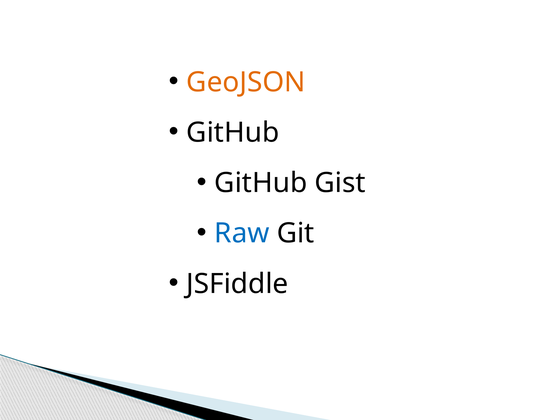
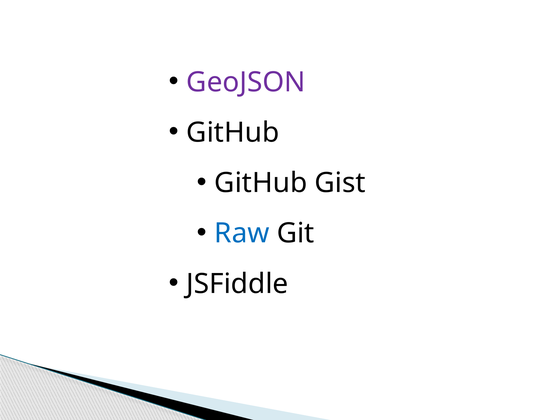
GeoJSON colour: orange -> purple (246, 82)
